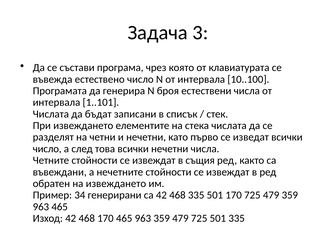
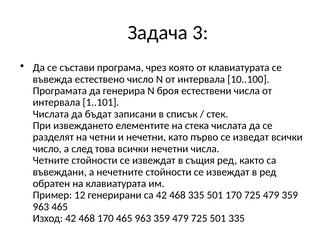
на извеждането: извеждането -> клавиатурата (116, 184)
34: 34 -> 12 (80, 195)
